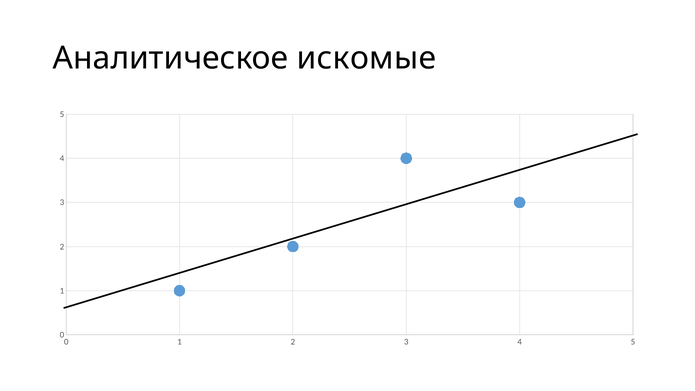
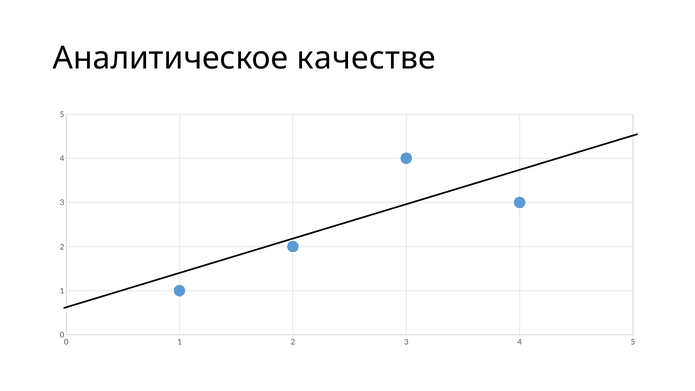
искомые: искомые -> качестве (366, 58)
